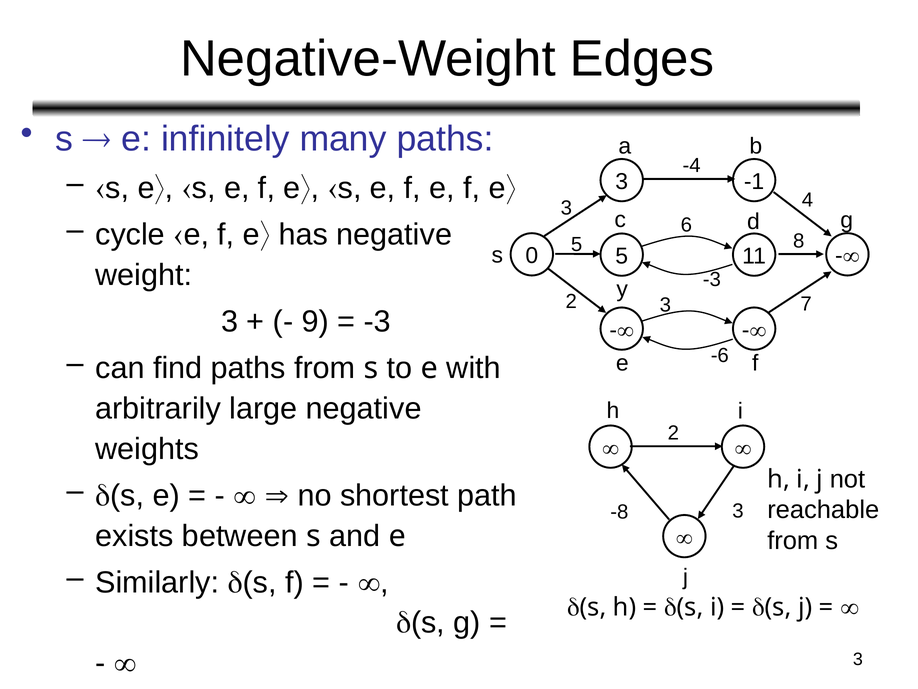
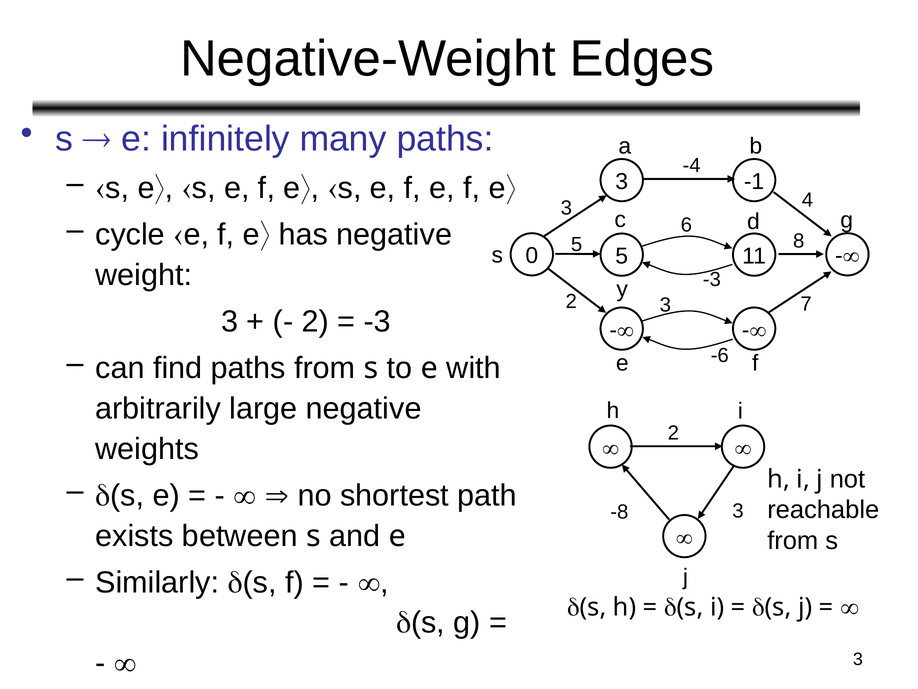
9: 9 -> 2 (315, 321)
